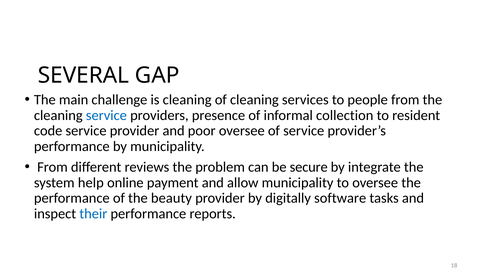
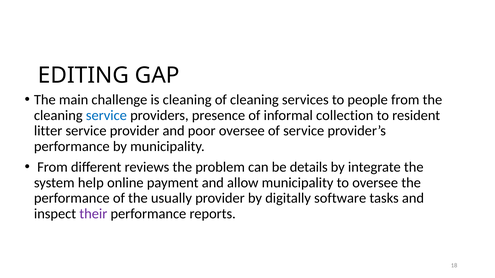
SEVERAL: SEVERAL -> EDITING (83, 75)
code: code -> litter (48, 131)
secure: secure -> details (309, 167)
beauty: beauty -> usually (171, 198)
their colour: blue -> purple (93, 214)
